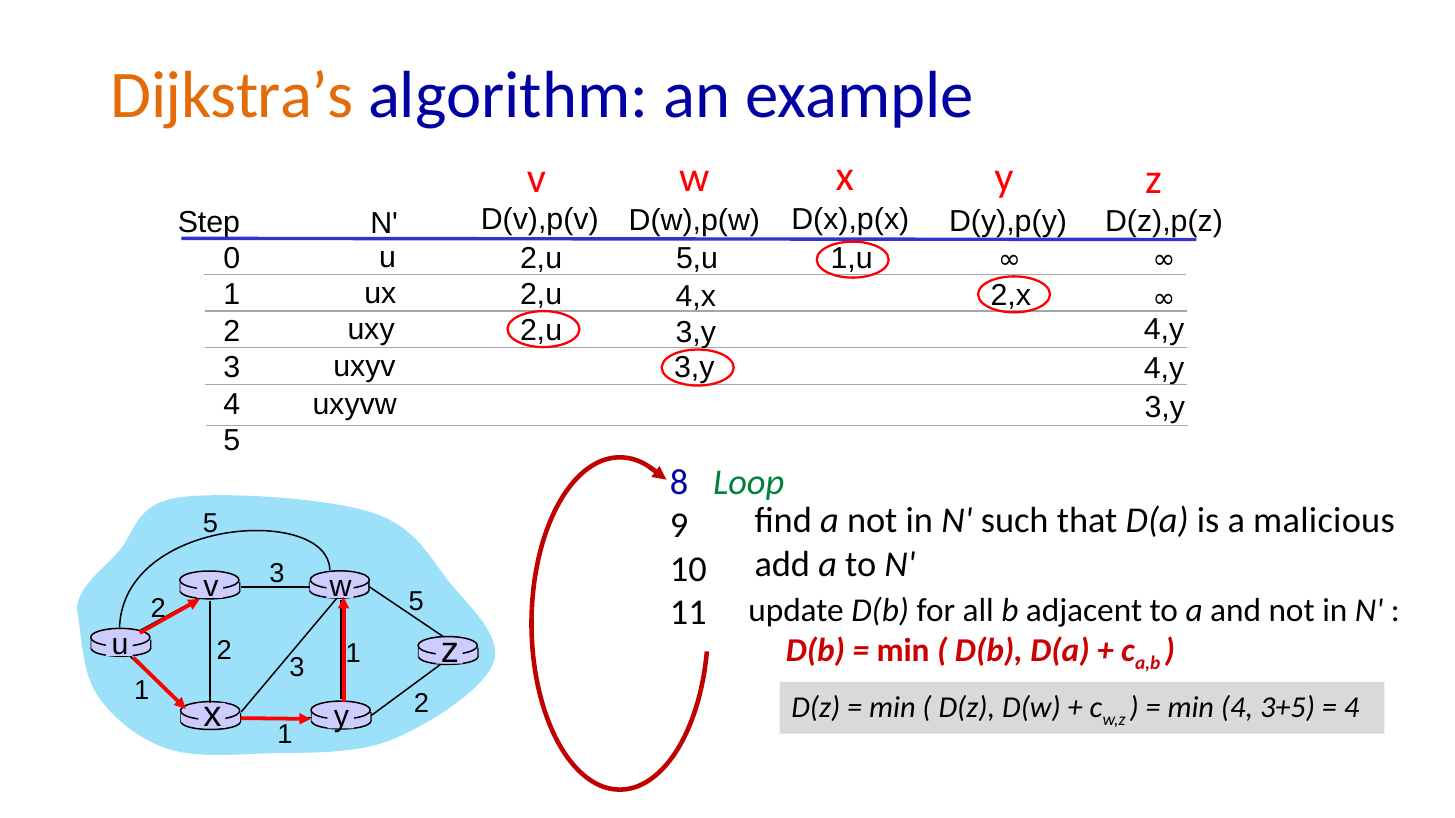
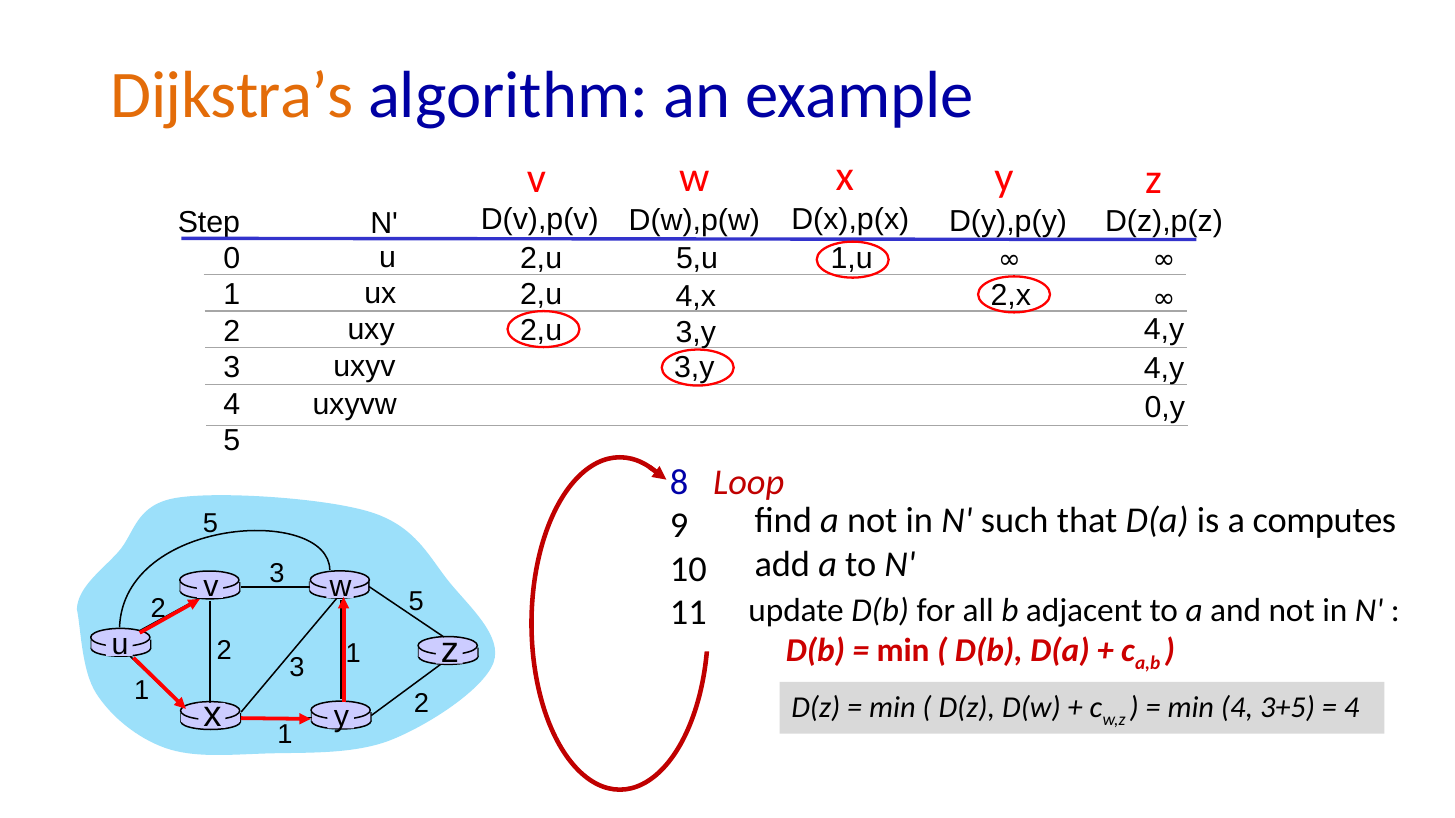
uxyvw 3,y: 3,y -> 0,y (1165, 407)
Loop colour: green -> red (749, 482)
malicious: malicious -> computes (1324, 521)
